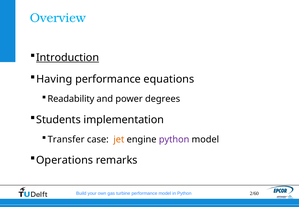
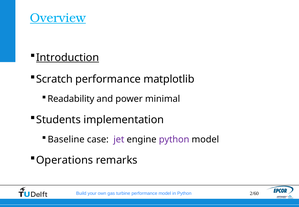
Overview underline: none -> present (58, 18)
Having: Having -> Scratch (54, 79)
equations: equations -> matplotlib (169, 79)
degrees: degrees -> minimal (163, 99)
Transfer: Transfer -> Baseline (66, 139)
jet colour: orange -> purple (119, 139)
